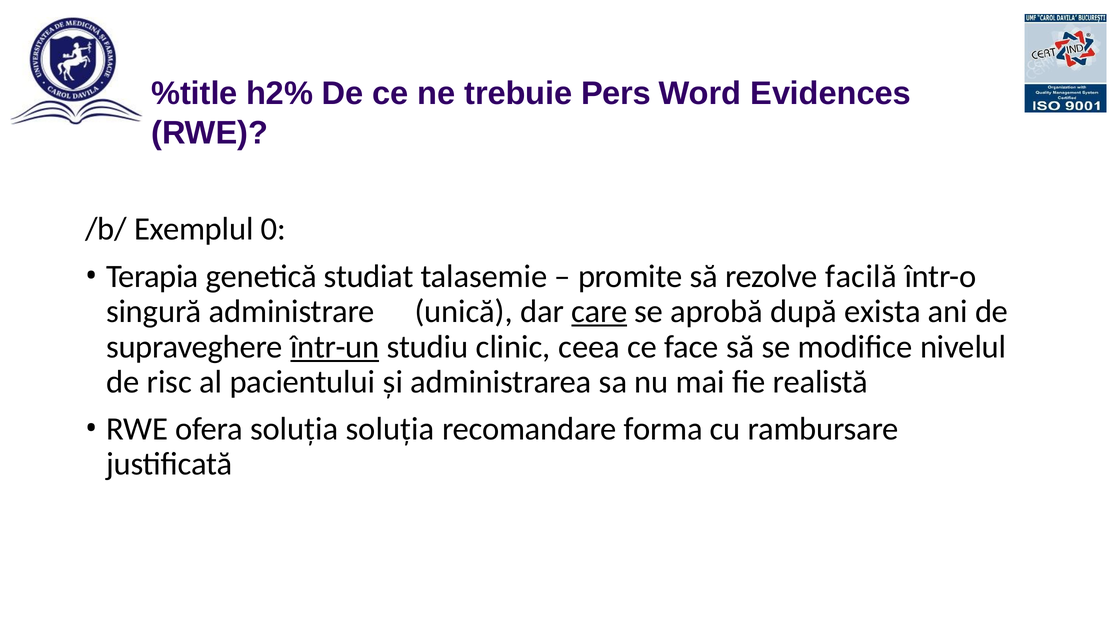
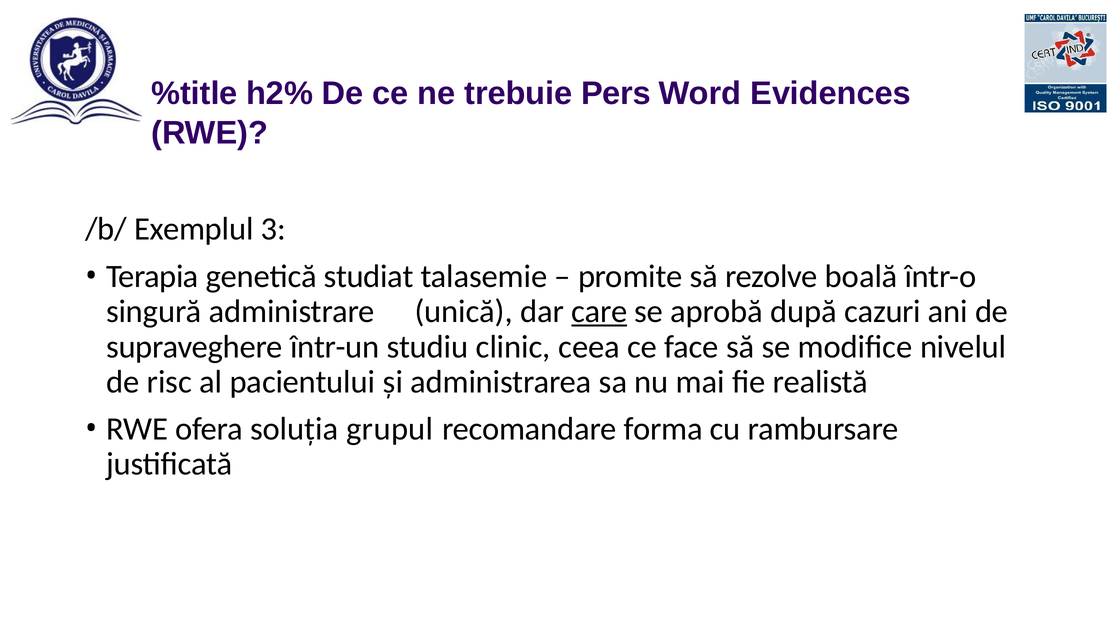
0: 0 -> 3 (273, 229)
facilă: facilă -> boală (861, 276)
exista: exista -> cazuri (883, 312)
într-un underline: present -> none (335, 347)
soluția soluția: soluția -> grupul (390, 429)
